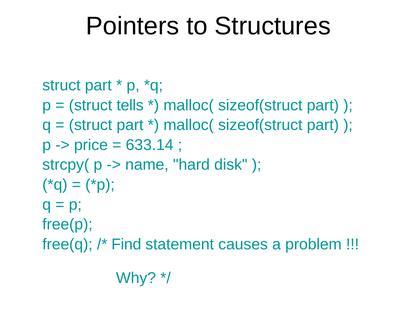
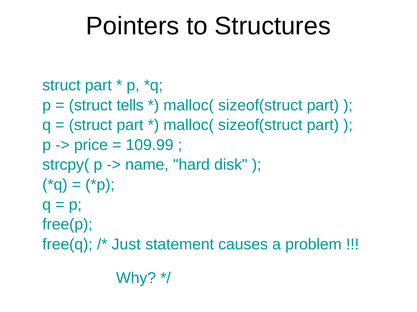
633.14: 633.14 -> 109.99 (150, 145)
Find: Find -> Just (126, 245)
